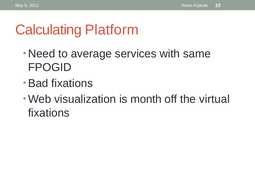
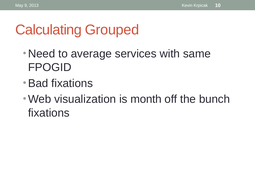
Platform: Platform -> Grouped (112, 30)
virtual: virtual -> bunch (215, 99)
